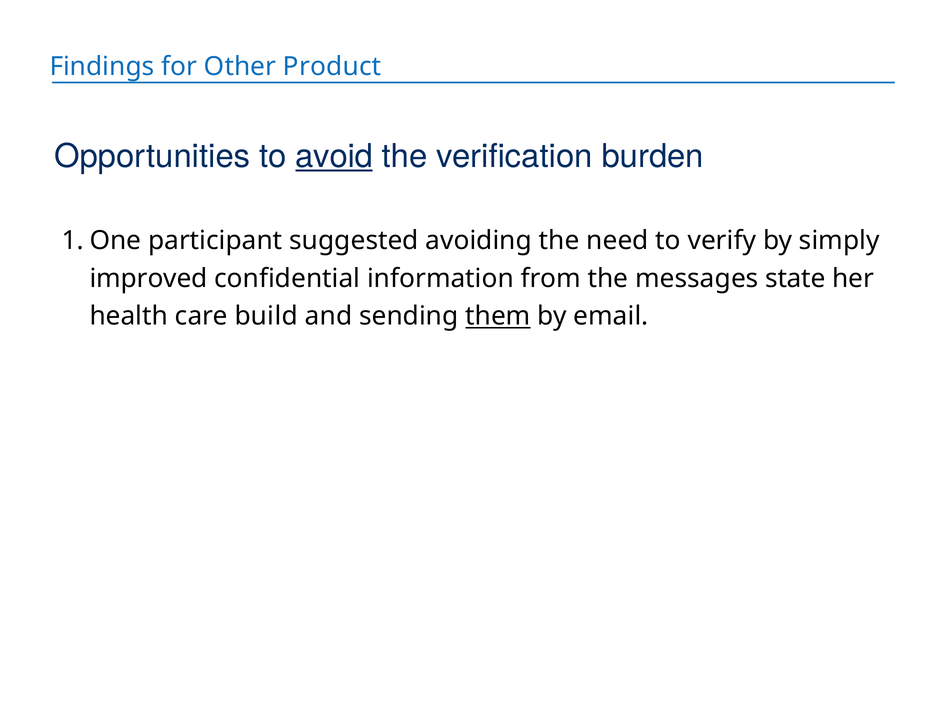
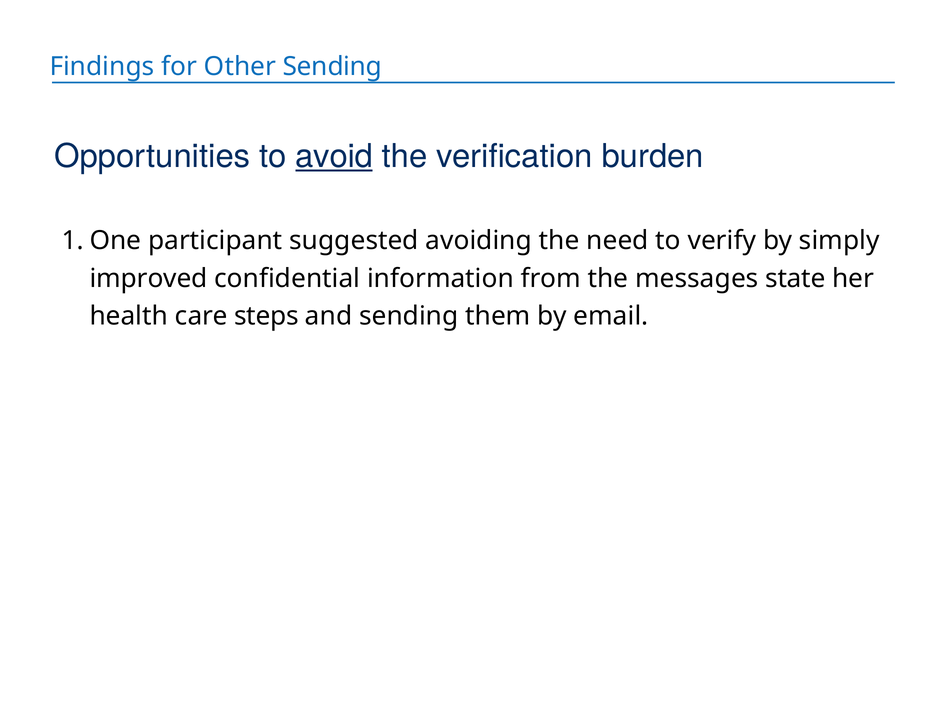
Other Product: Product -> Sending (332, 67)
build: build -> steps (266, 316)
them underline: present -> none (498, 316)
